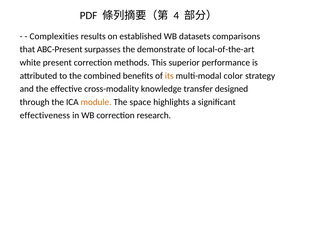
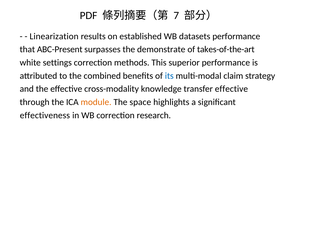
4: 4 -> 7 (176, 16)
Complexities: Complexities -> Linearization (54, 36)
datasets comparisons: comparisons -> performance (236, 36)
local-of-the-art: local-of-the-art -> takes-of-the-art (226, 50)
present: present -> settings (57, 63)
its colour: orange -> blue (169, 76)
color: color -> claim (233, 76)
transfer designed: designed -> effective (231, 89)
